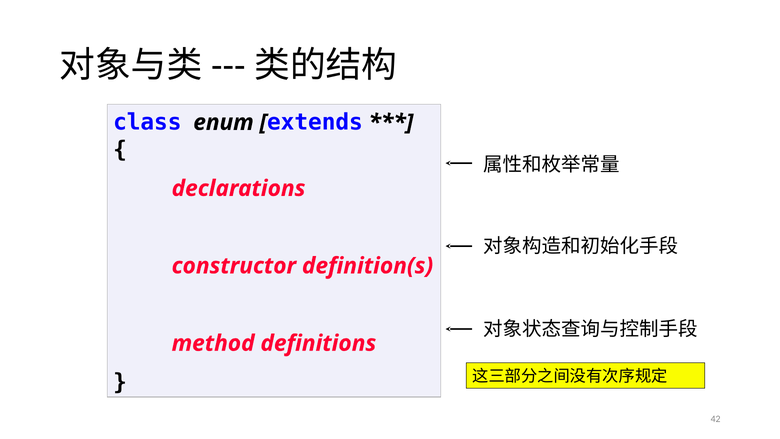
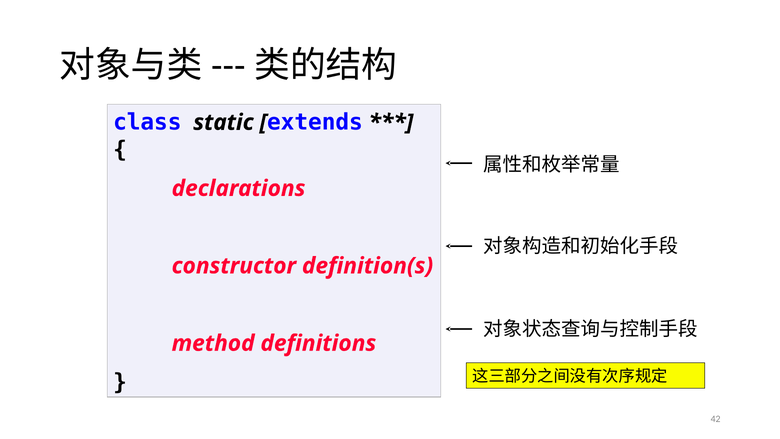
enum: enum -> static (223, 122)
